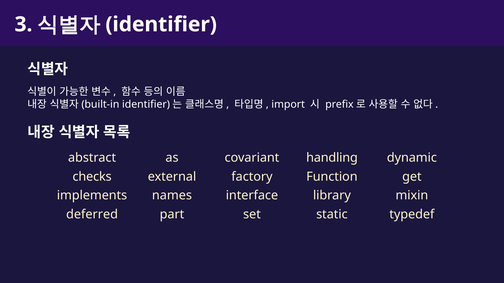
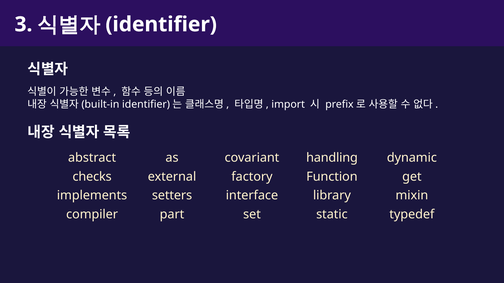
names: names -> setters (172, 196)
deferred: deferred -> compiler (92, 215)
